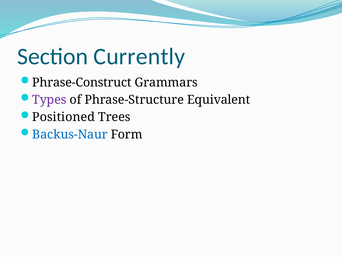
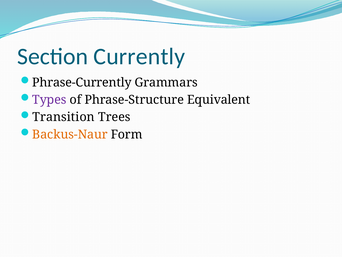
Phrase-Construct: Phrase-Construct -> Phrase-Currently (82, 82)
Positioned: Positioned -> Transition (64, 117)
Backus-Naur colour: blue -> orange (70, 134)
